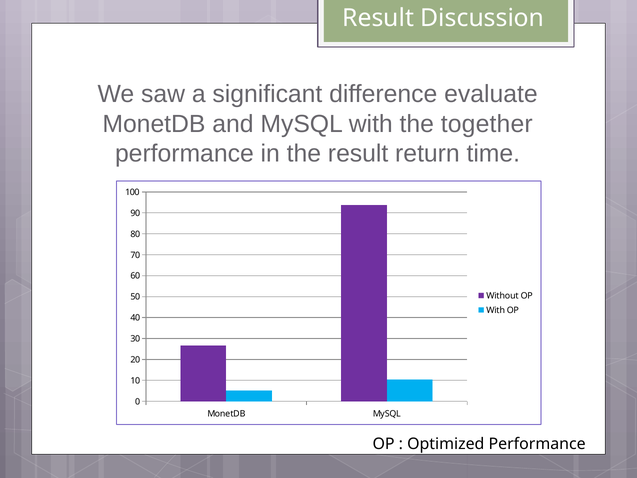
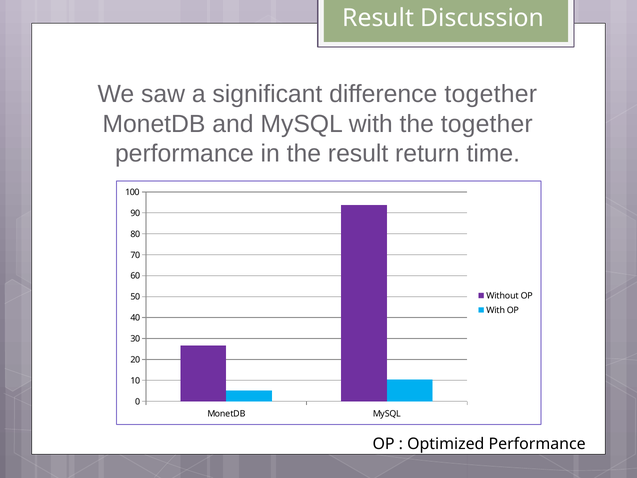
difference evaluate: evaluate -> together (491, 94)
